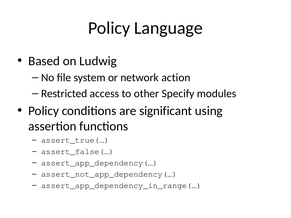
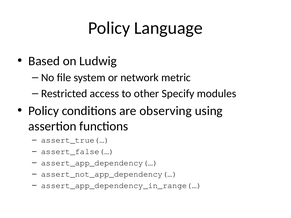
action: action -> metric (176, 78)
significant: significant -> observing (166, 111)
